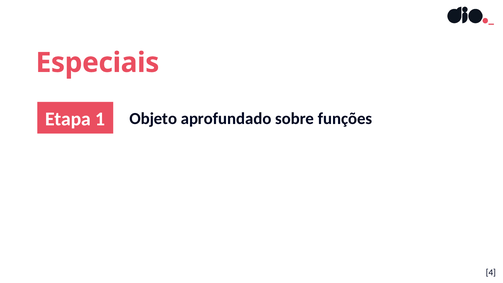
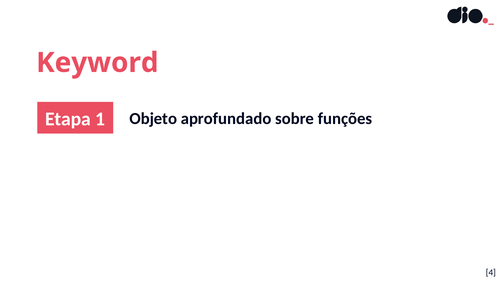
Especiais: Especiais -> Keyword (97, 63)
